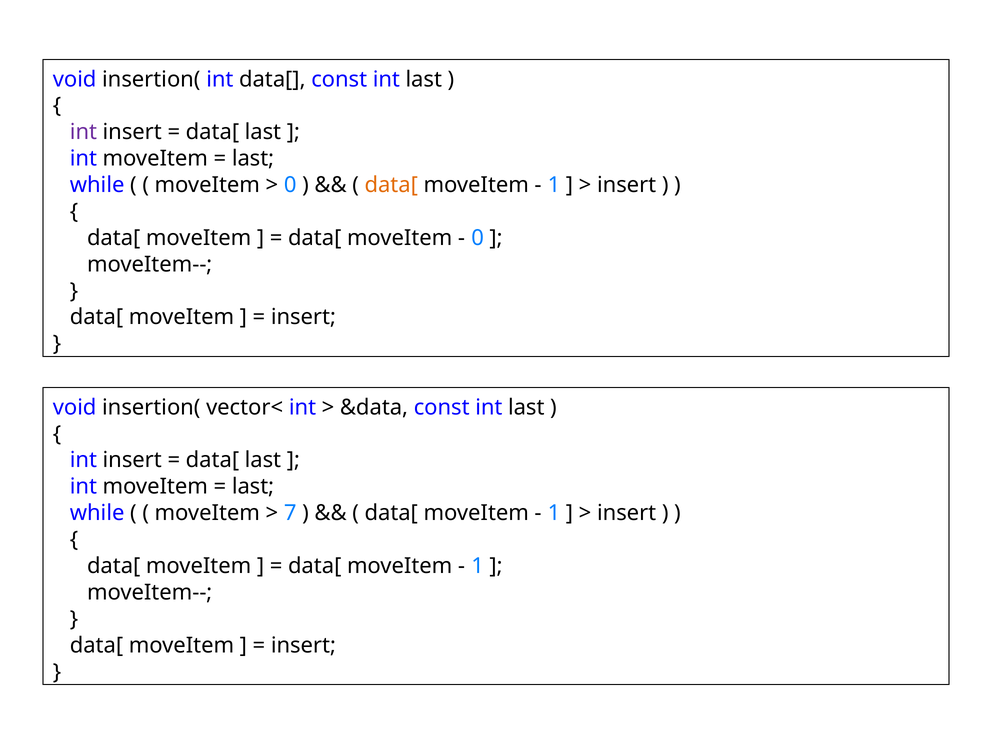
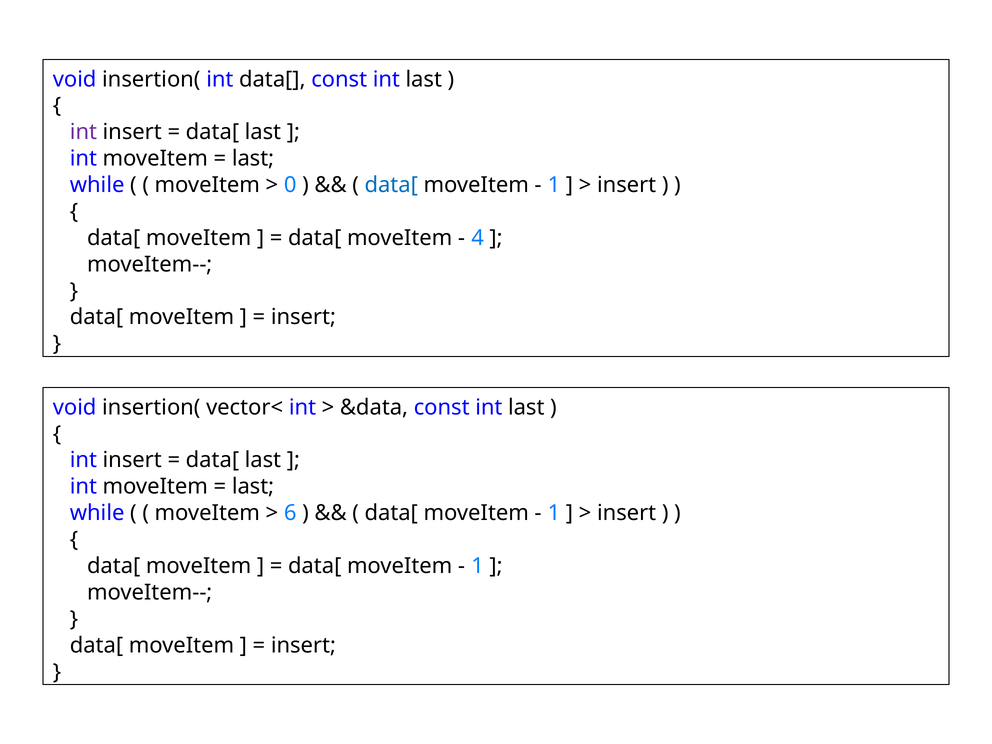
data[ colour: orange -> blue (391, 185)
0: 0 -> 4 (478, 238)
7: 7 -> 6 (290, 513)
